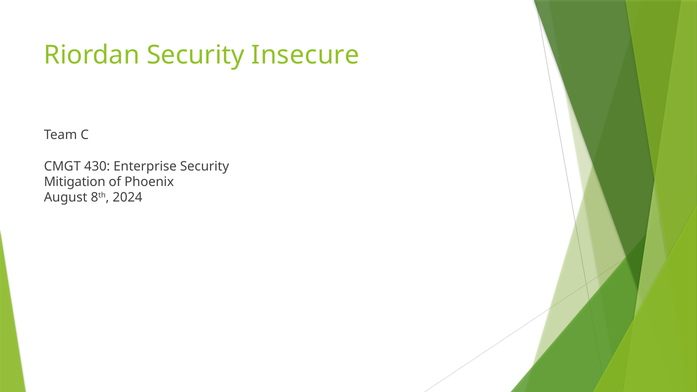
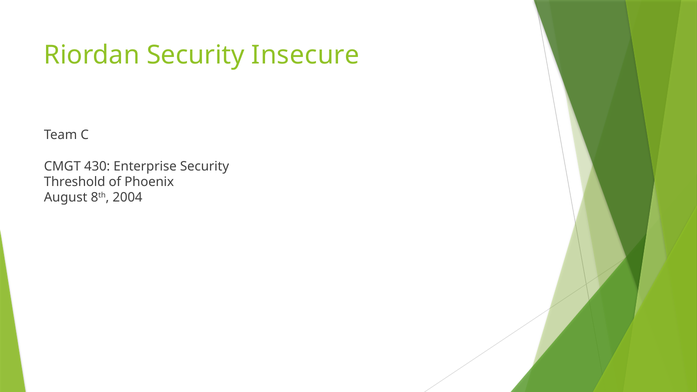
Mitigation: Mitigation -> Threshold (75, 182)
2024: 2024 -> 2004 (128, 198)
